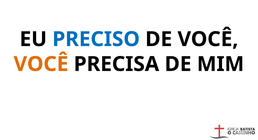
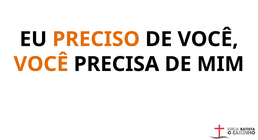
PRECISO colour: blue -> orange (96, 39)
